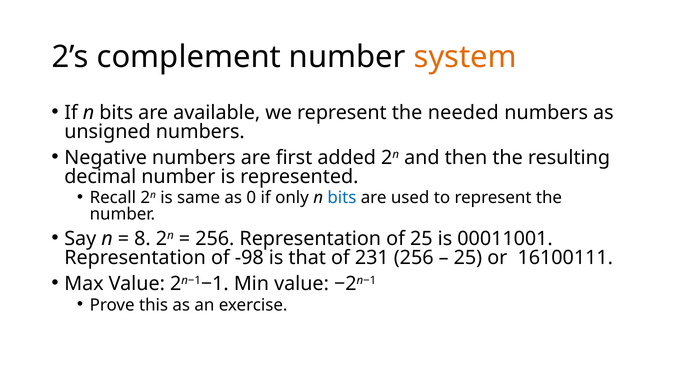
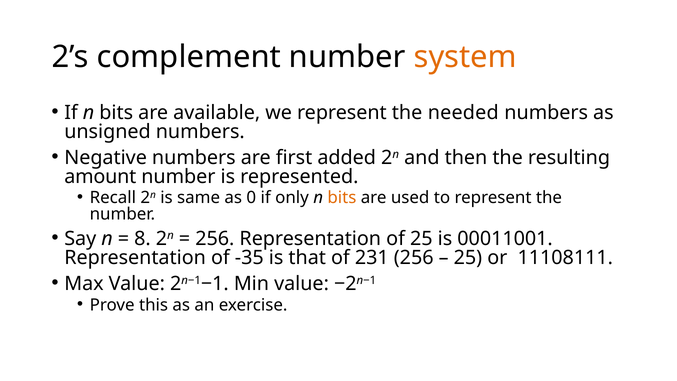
decimal: decimal -> amount (100, 177)
bits colour: blue -> orange (342, 198)
-98: -98 -> -35 (249, 258)
16100111: 16100111 -> 11108111 (565, 258)
